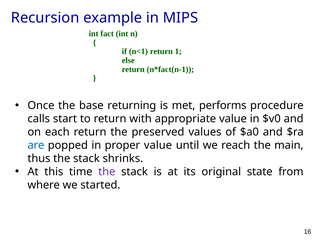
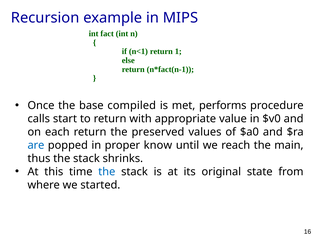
returning: returning -> compiled (132, 106)
proper value: value -> know (158, 145)
the colour: purple -> blue (107, 172)
